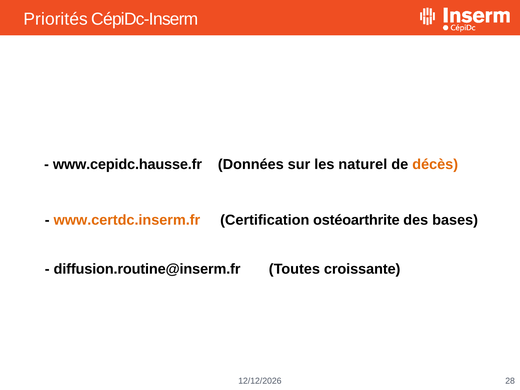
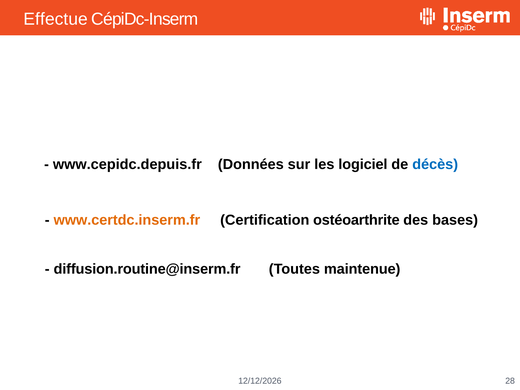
Priorités: Priorités -> Effectue (56, 19)
www.cepidc.hausse.fr: www.cepidc.hausse.fr -> www.cepidc.depuis.fr (127, 164)
naturel: naturel -> logiciel (363, 164)
décès colour: orange -> blue (435, 164)
croissante: croissante -> maintenue (362, 269)
